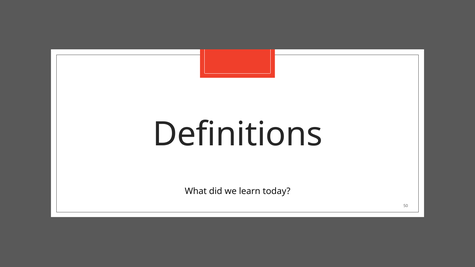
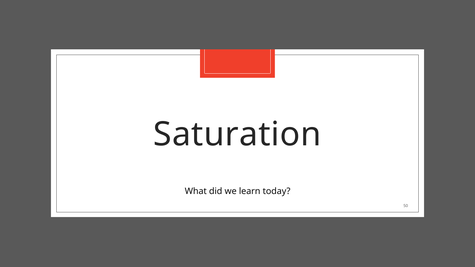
Definitions: Definitions -> Saturation (237, 134)
